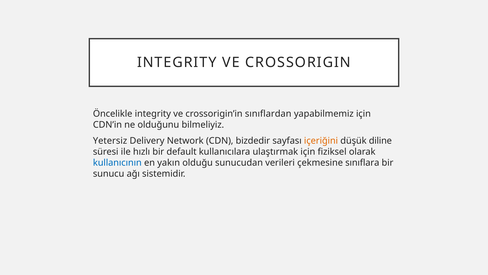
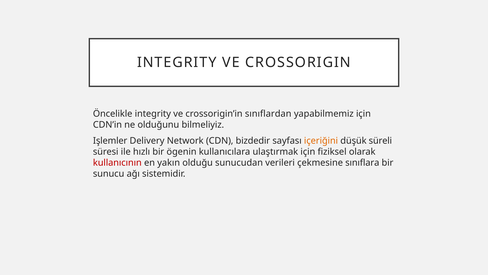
Yetersiz: Yetersiz -> Işlemler (110, 141)
diline: diline -> süreli (380, 141)
default: default -> ögenin (182, 152)
kullanıcının colour: blue -> red (117, 163)
